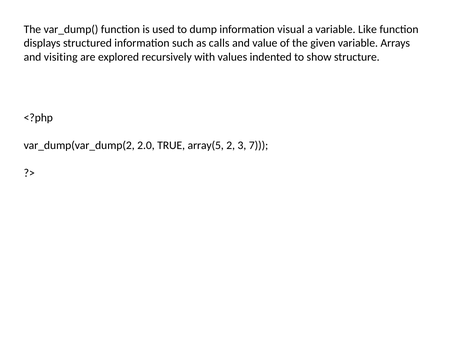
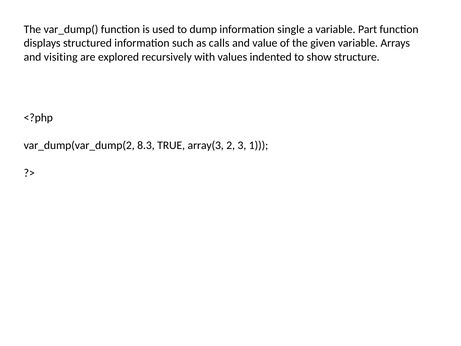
visual: visual -> single (291, 29)
Like: Like -> Part (368, 29)
2.0: 2.0 -> 8.3 (146, 145)
array(5: array(5 -> array(3 (206, 145)
7: 7 -> 1 (259, 145)
